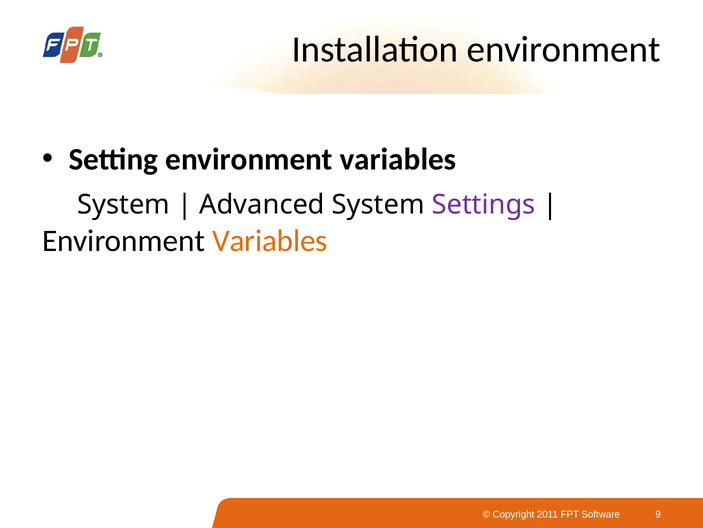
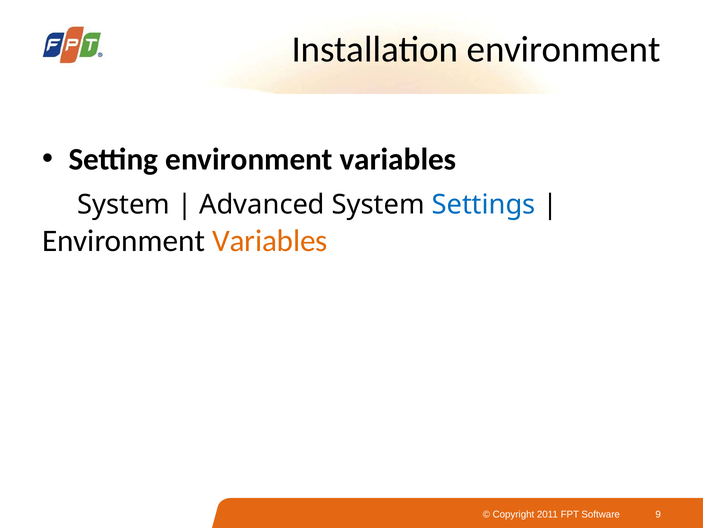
Settings colour: purple -> blue (484, 204)
